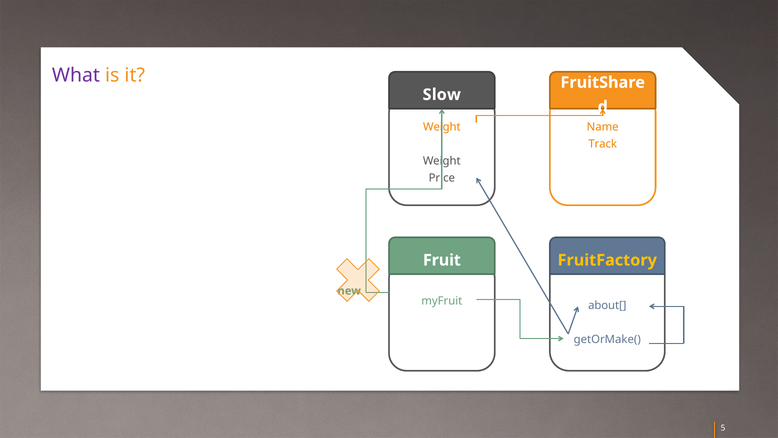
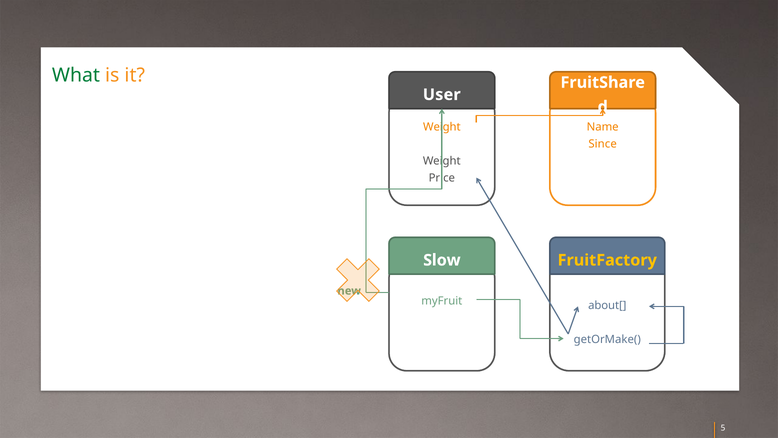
What colour: purple -> green (76, 75)
Slow: Slow -> User (442, 95)
Track: Track -> Since (603, 144)
Fruit: Fruit -> Slow (442, 260)
